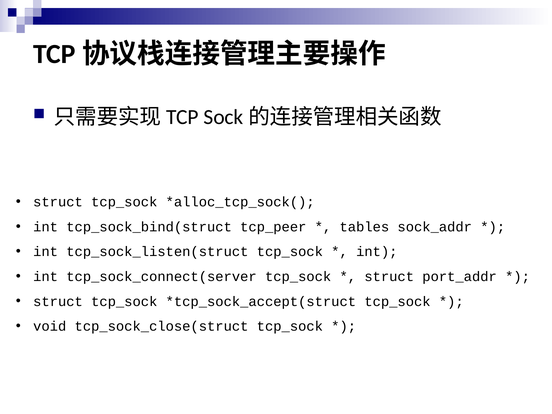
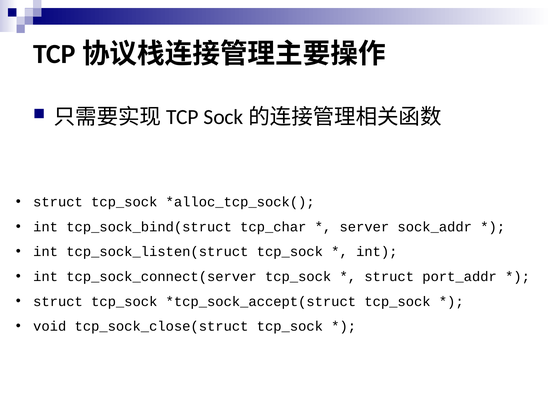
tcp_peer: tcp_peer -> tcp_char (273, 227)
tables: tables -> server (364, 227)
